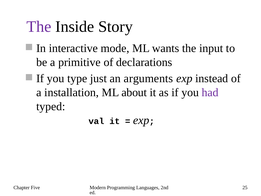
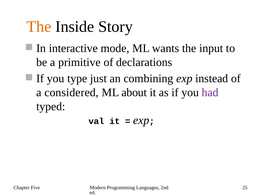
The colour: purple -> orange (39, 27)
arguments: arguments -> combining (148, 78)
installation: installation -> considered (72, 92)
